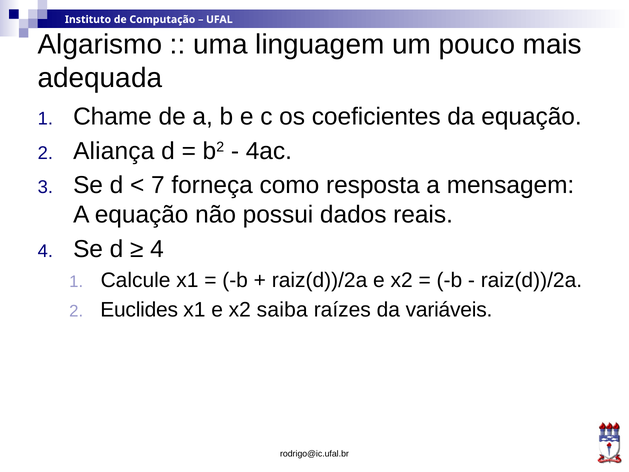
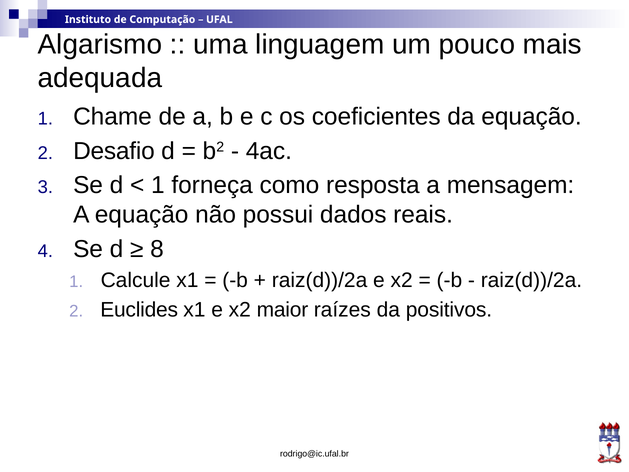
Aliança: Aliança -> Desafio (114, 151)
7: 7 -> 1 (158, 185)
4: 4 -> 8 (157, 249)
saiba: saiba -> maior (282, 309)
variáveis: variáveis -> positivos (449, 309)
